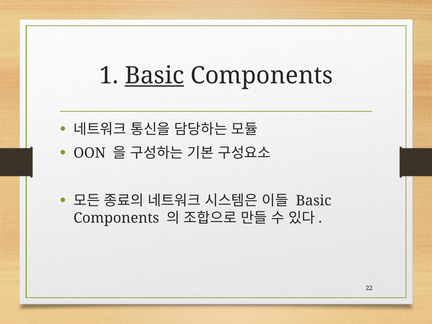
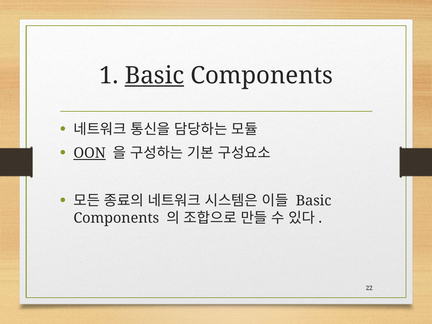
OON underline: none -> present (90, 153)
